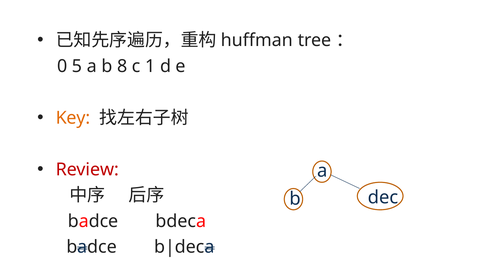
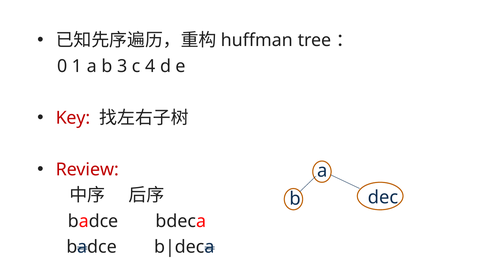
5: 5 -> 1 (77, 66)
8: 8 -> 3 (122, 66)
1: 1 -> 4 (150, 66)
Key colour: orange -> red (73, 118)
